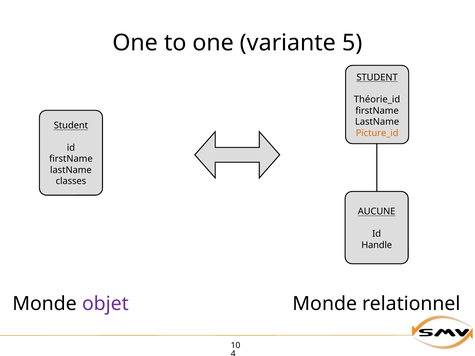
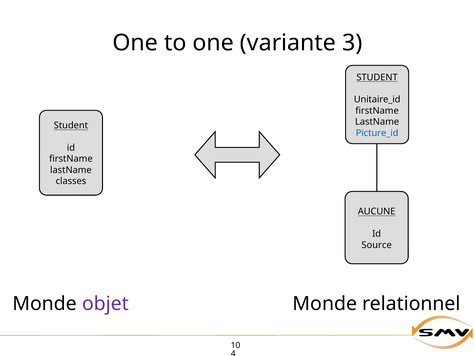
5: 5 -> 3 (352, 43)
Théorie_id: Théorie_id -> Unitaire_id (377, 100)
Picture_id colour: orange -> blue (377, 133)
Handle: Handle -> Source (377, 245)
